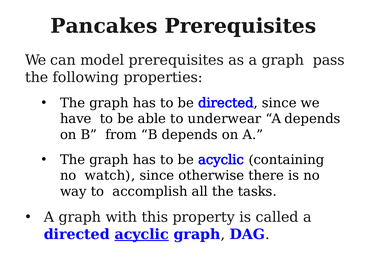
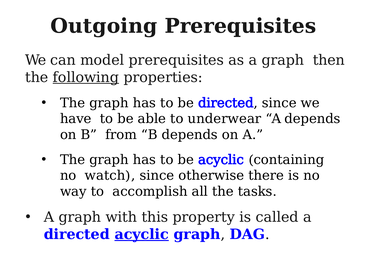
Pancakes: Pancakes -> Outgoing (104, 26)
pass: pass -> then (329, 60)
following underline: none -> present (86, 77)
